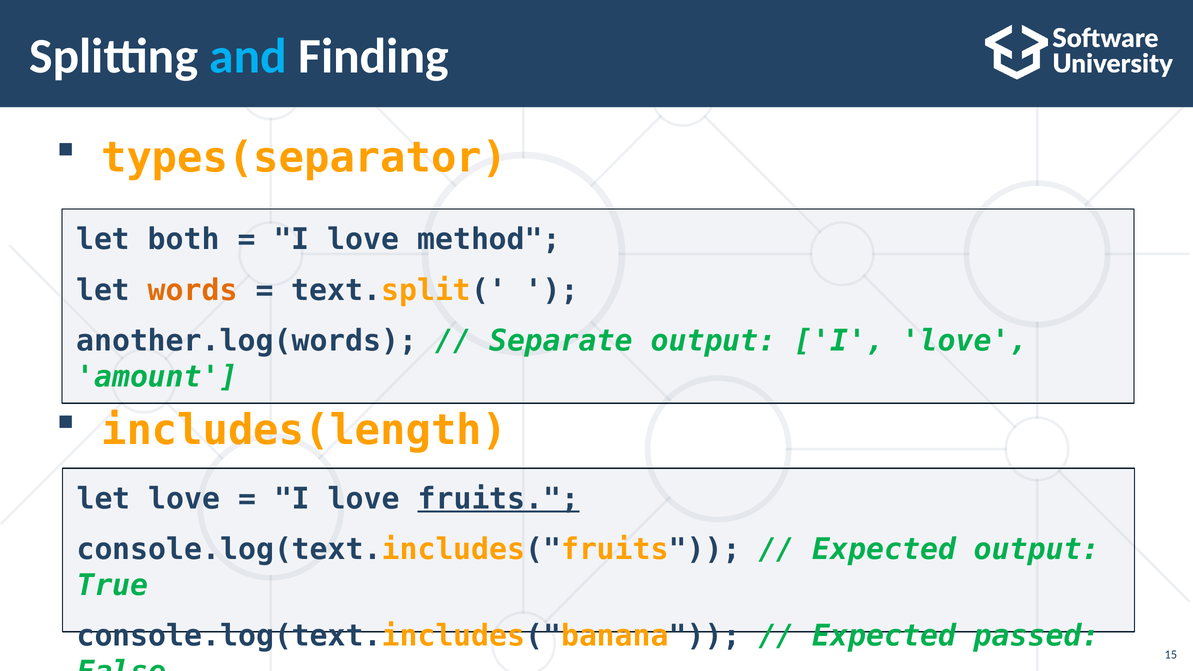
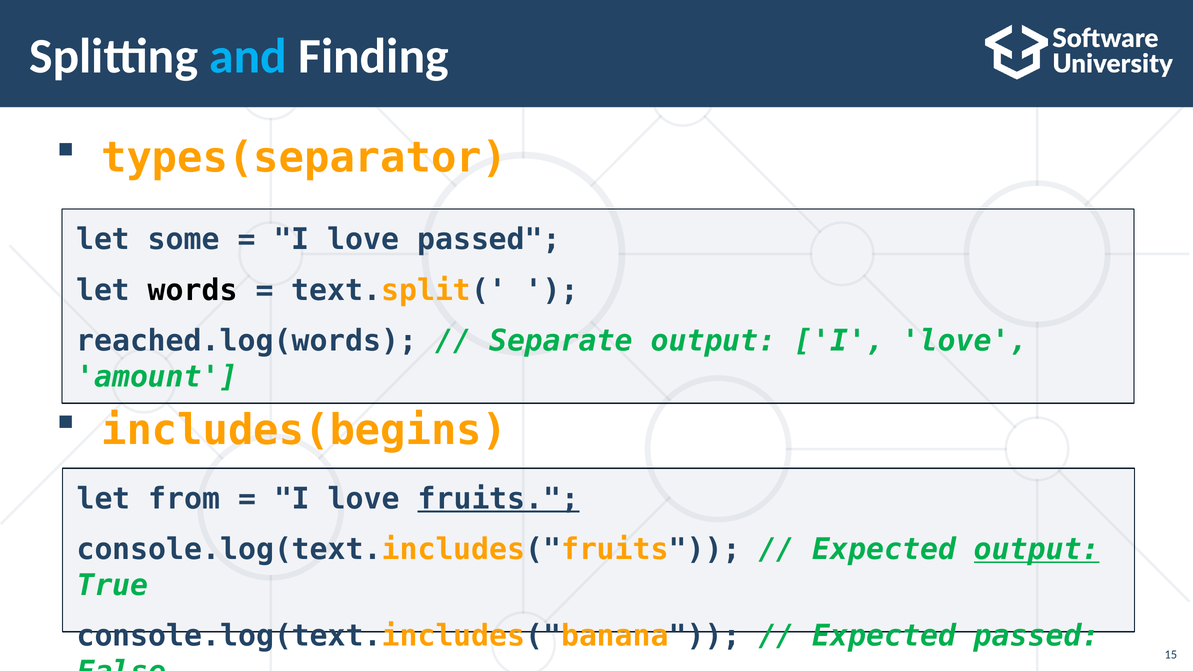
both: both -> some (184, 240)
love method: method -> passed (489, 240)
words colour: orange -> black (193, 290)
another.log(words: another.log(words -> reached.log(words (247, 341)
includes(length: includes(length -> includes(begins (304, 430)
let love: love -> from (184, 499)
output underline: none -> present (1037, 549)
